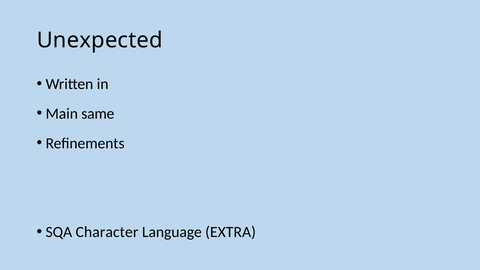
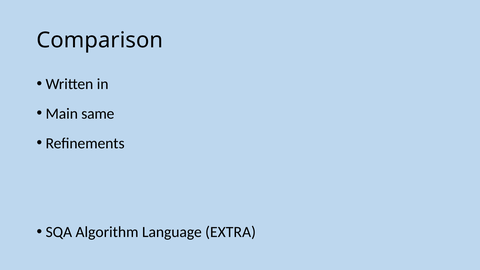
Unexpected: Unexpected -> Comparison (100, 40)
Character: Character -> Algorithm (107, 232)
